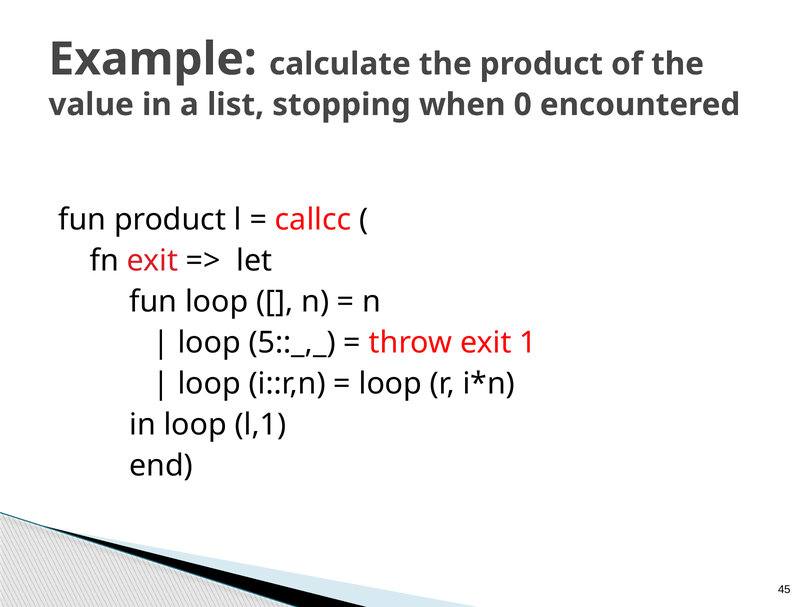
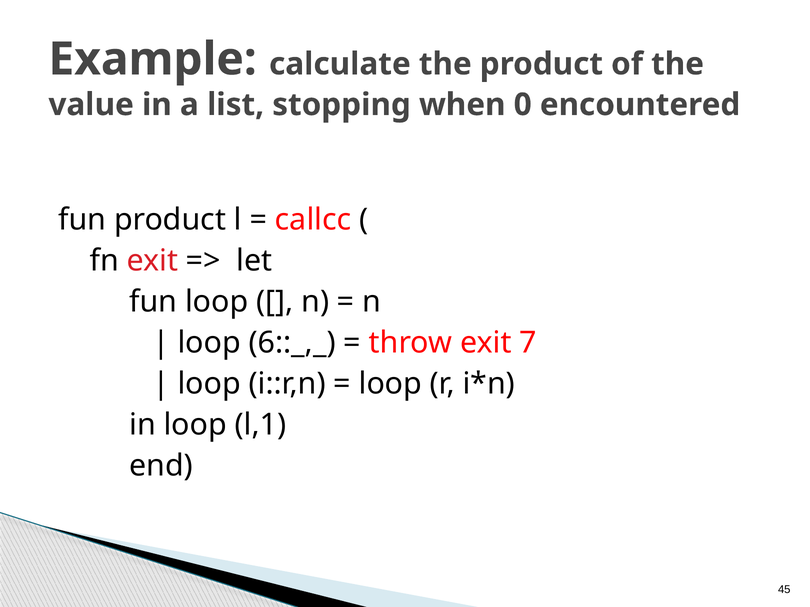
5::_,_: 5::_,_ -> 6::_,_ (292, 343)
1: 1 -> 7 (528, 343)
